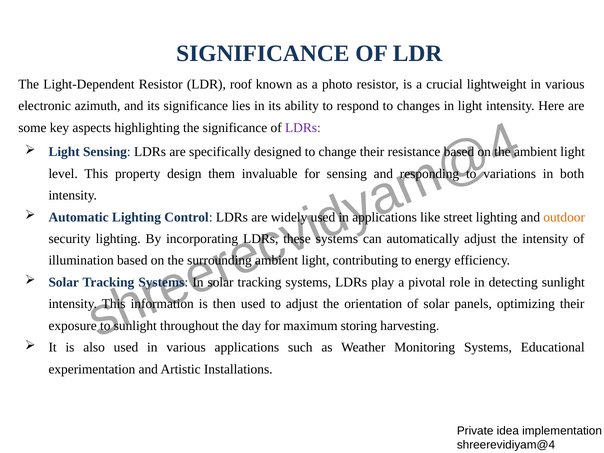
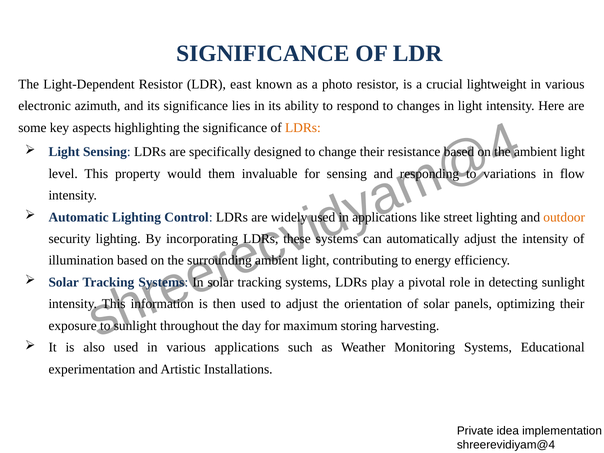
roof: roof -> east (241, 84)
LDRs colour: purple -> orange (303, 128)
design: design -> would (184, 174)
both: both -> flow (572, 174)
